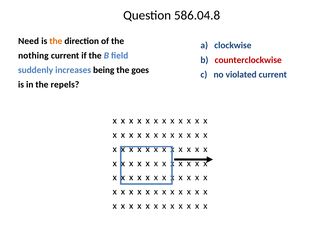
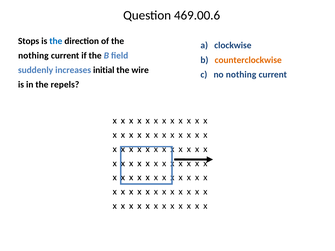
586.04.8: 586.04.8 -> 469.00.6 (197, 15)
Need: Need -> Stops (29, 41)
the colour: orange -> blue (56, 41)
counterclockwise colour: red -> orange (248, 60)
being: being -> initial (104, 70)
goes: goes -> wire (140, 70)
no violated: violated -> nothing (241, 75)
